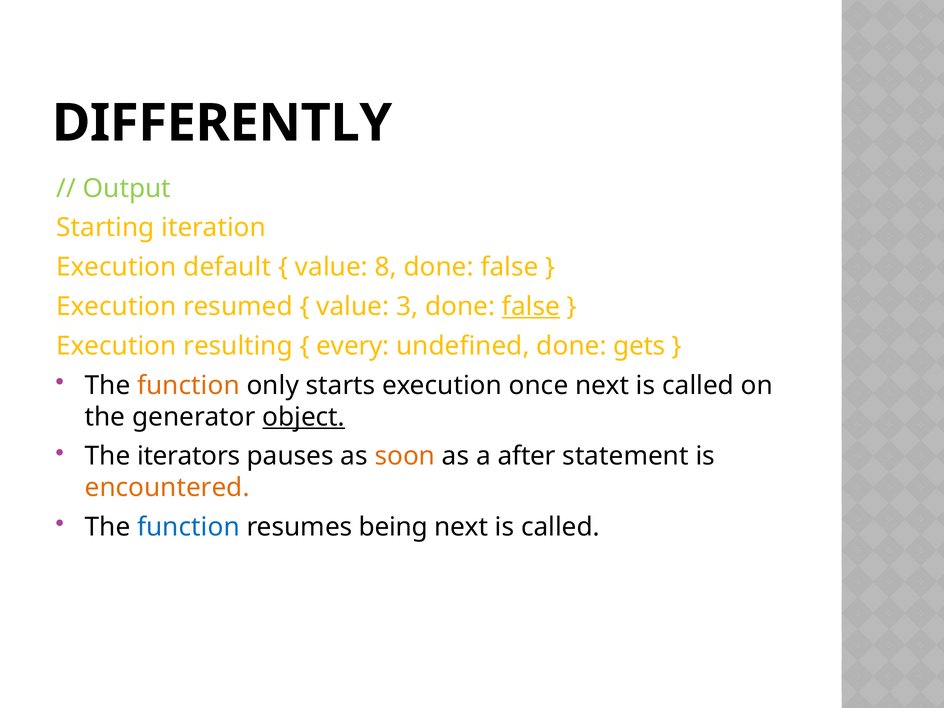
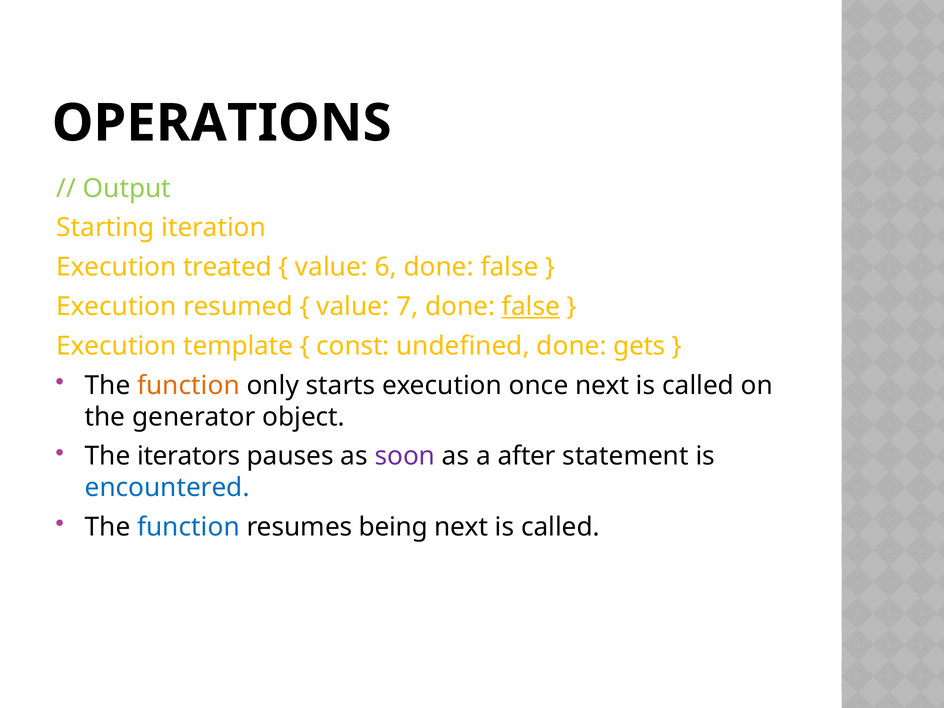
DIFFERENTLY: DIFFERENTLY -> OPERATIONS (222, 123)
default: default -> treated (227, 267)
8: 8 -> 6 (386, 267)
3: 3 -> 7 (407, 307)
resulting: resulting -> template (238, 346)
every: every -> const (353, 346)
object underline: present -> none (304, 417)
soon colour: orange -> purple (405, 456)
encountered colour: orange -> blue (167, 488)
